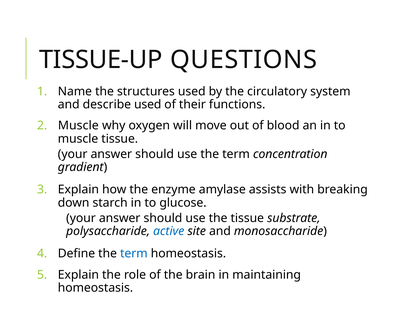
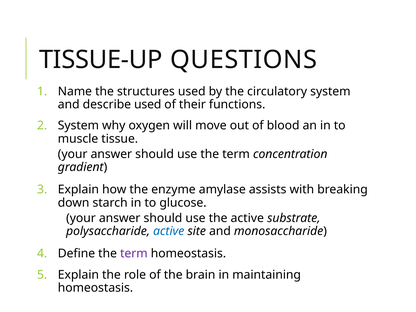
Muscle: Muscle -> System (78, 126)
the tissue: tissue -> active (247, 218)
term colour: blue -> purple (134, 254)
